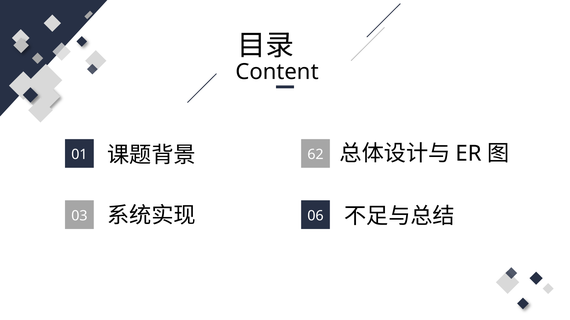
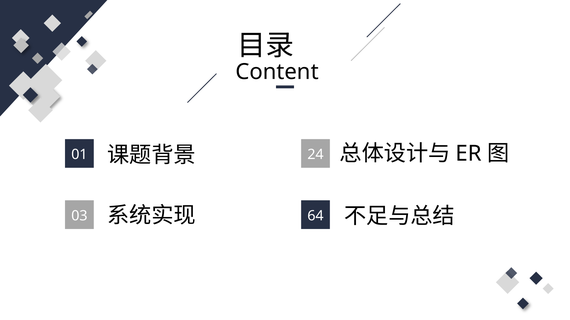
62: 62 -> 24 (316, 155)
06: 06 -> 64 (316, 216)
